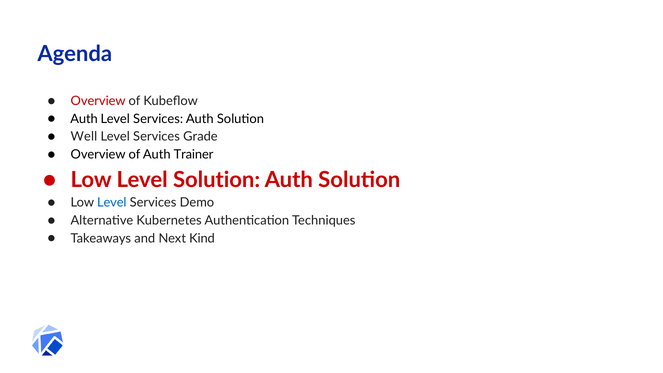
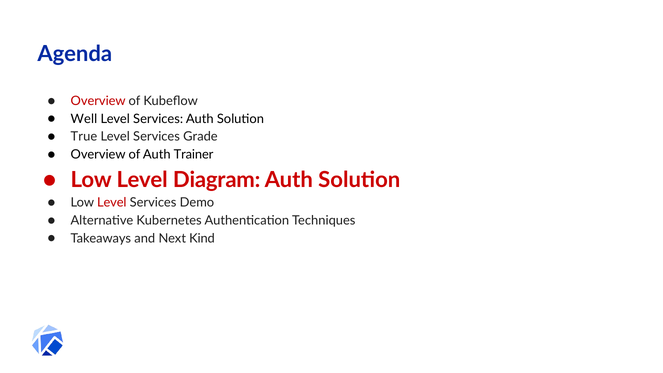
Auth: Auth -> Well (84, 119)
Well: Well -> True (84, 137)
Level Solution: Solution -> Diagram (217, 180)
Level colour: blue -> red (112, 203)
